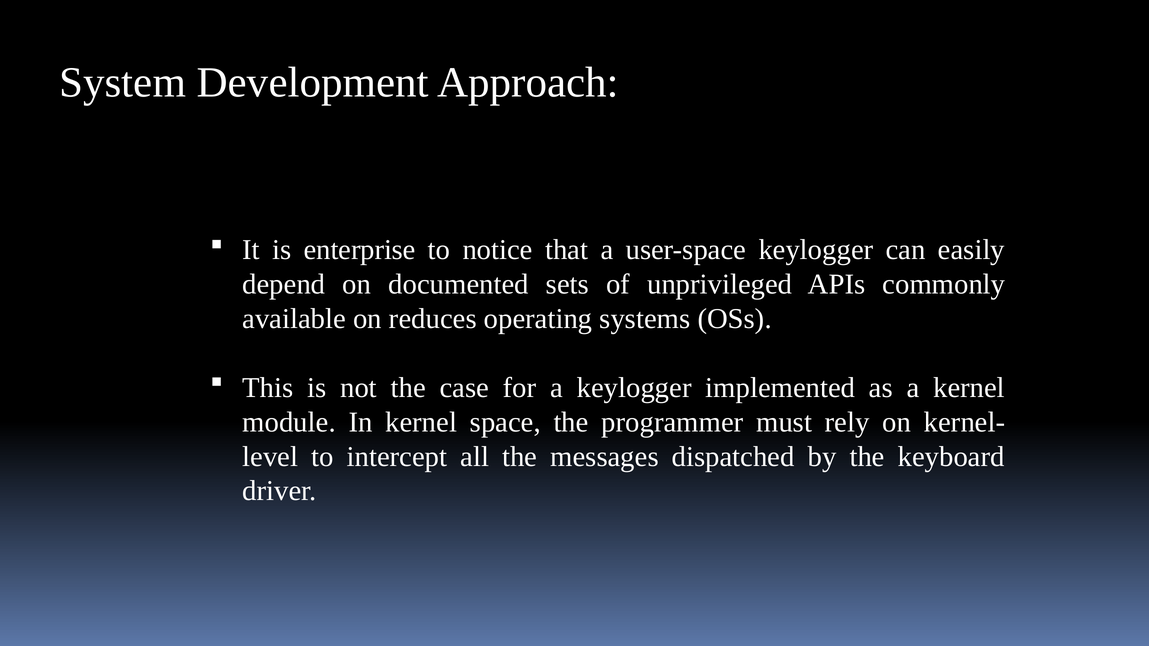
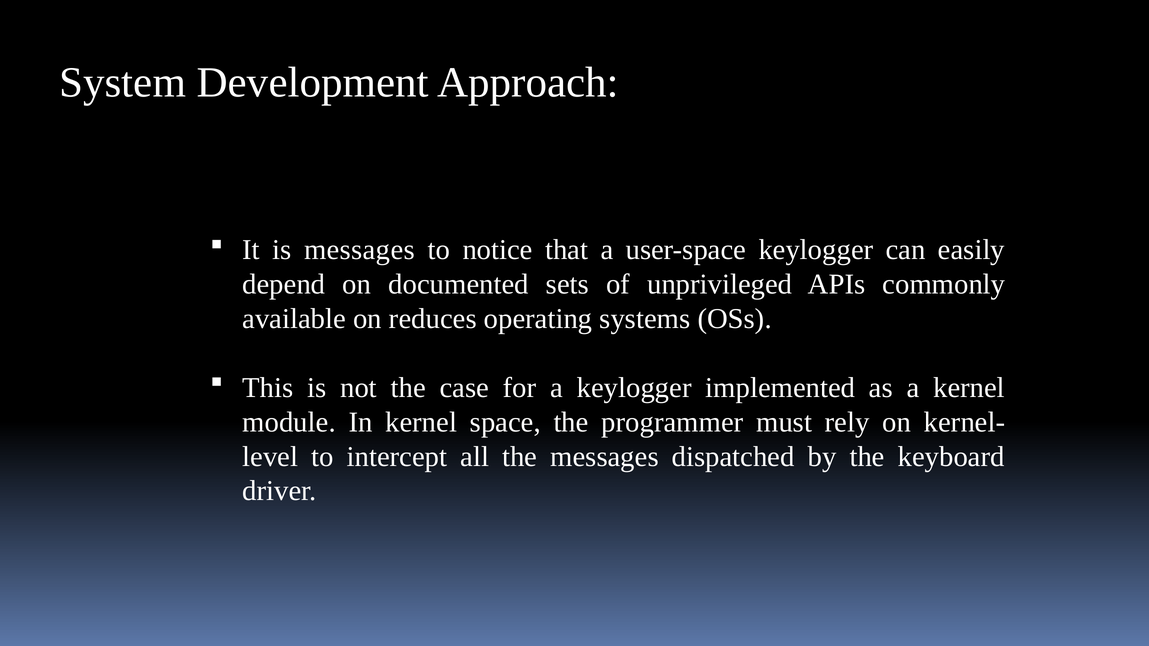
is enterprise: enterprise -> messages (359, 250)
